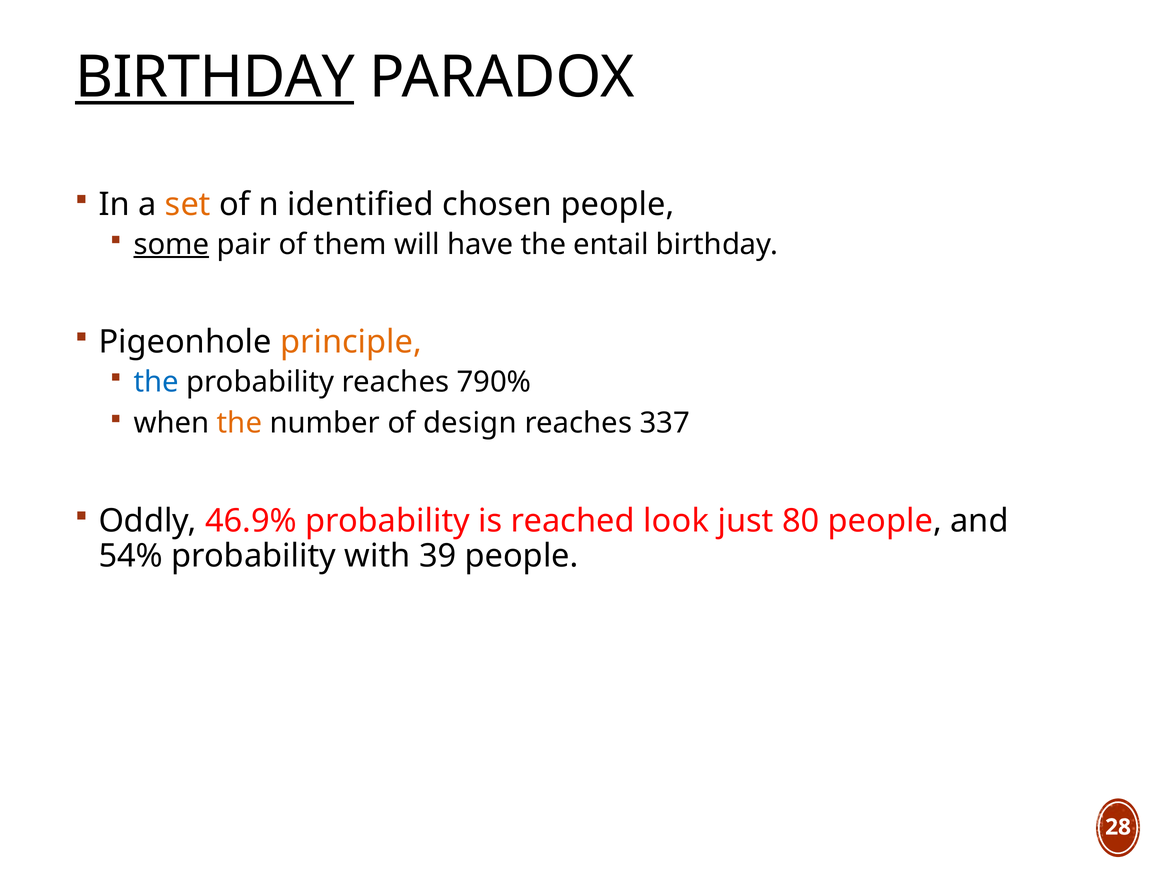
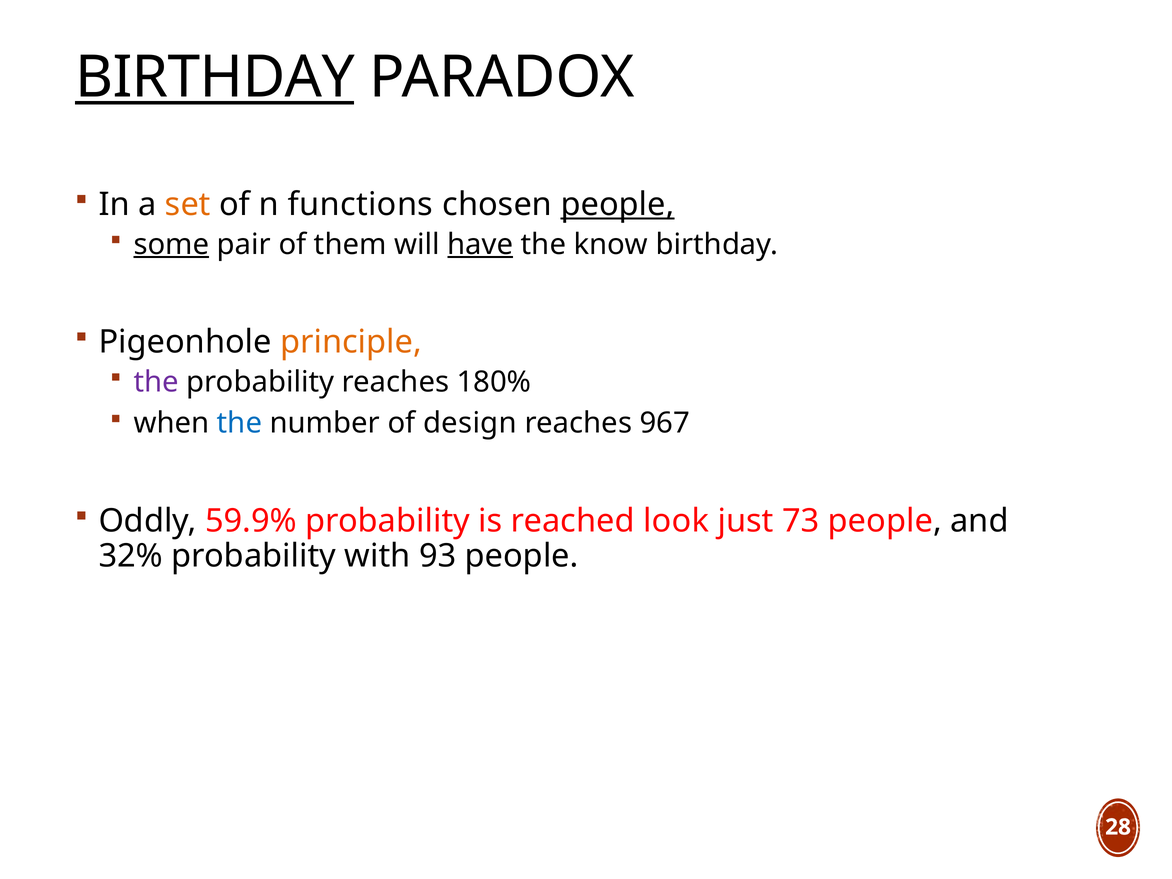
identified: identified -> functions (360, 204)
people underline: none -> present (617, 204)
have underline: none -> present (480, 244)
entail: entail -> know (611, 244)
the colour: blue -> purple (156, 382)
790%: 790% -> 180% (494, 382)
the colour: orange -> blue (239, 423)
337: 337 -> 967 (665, 423)
46.9%: 46.9% -> 59.9% (251, 521)
80: 80 -> 73 (801, 521)
54%: 54% -> 32% (131, 556)
39: 39 -> 93 (438, 556)
